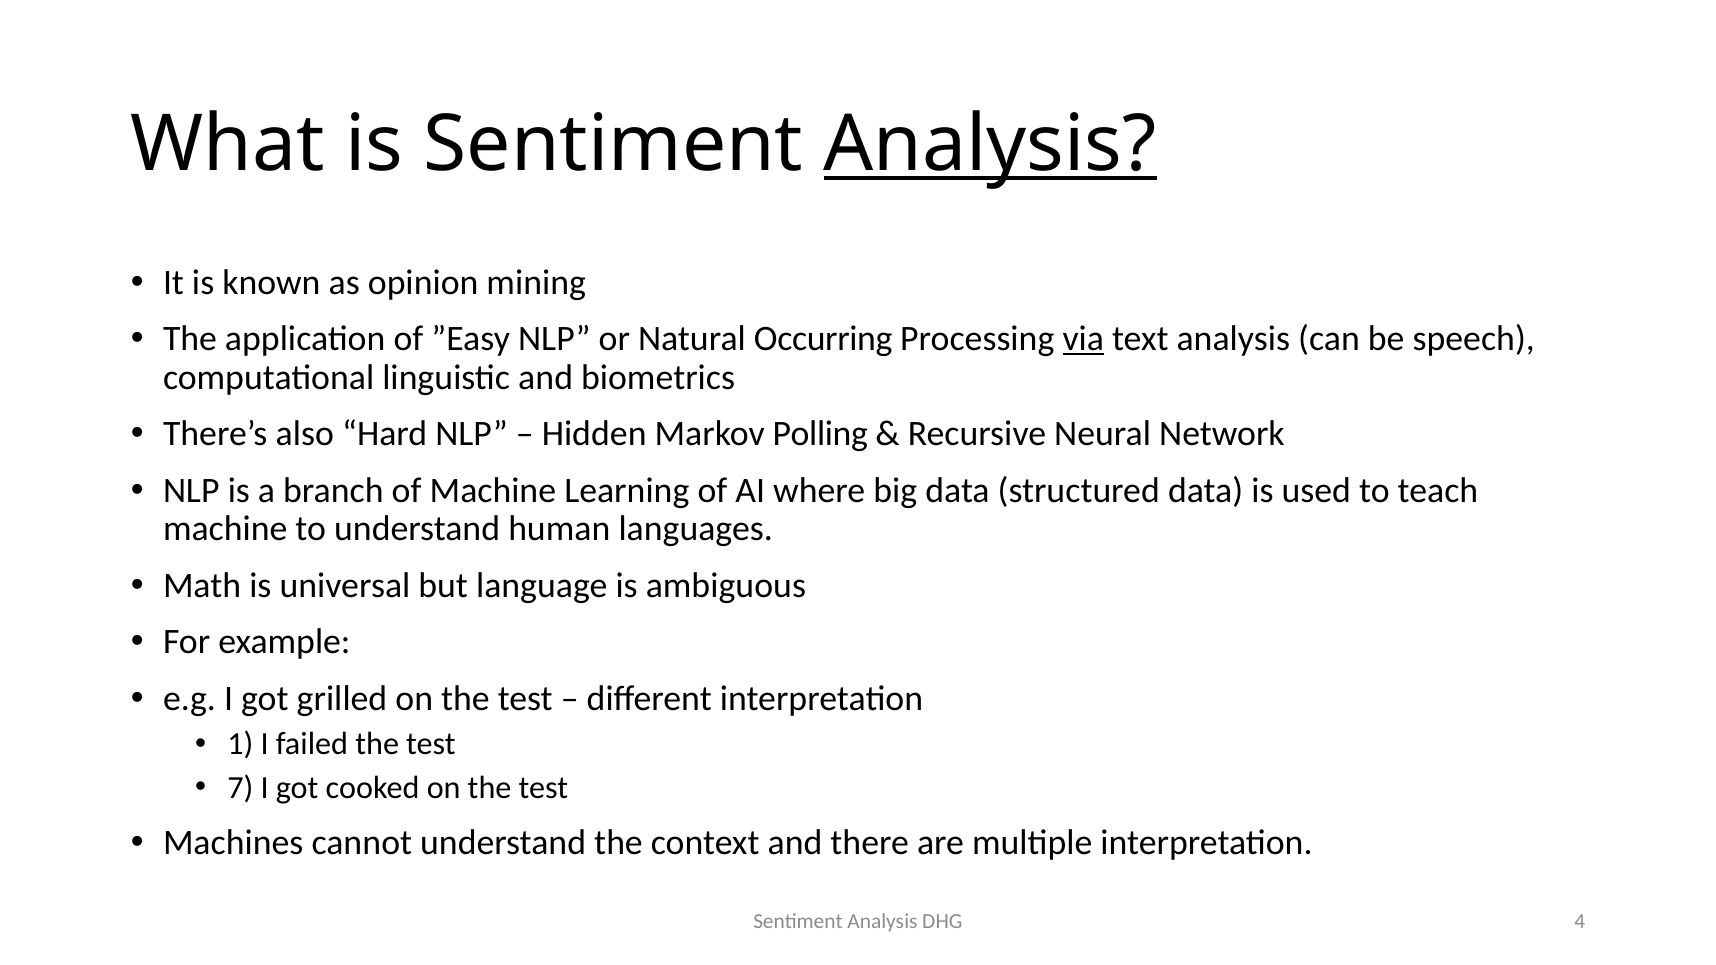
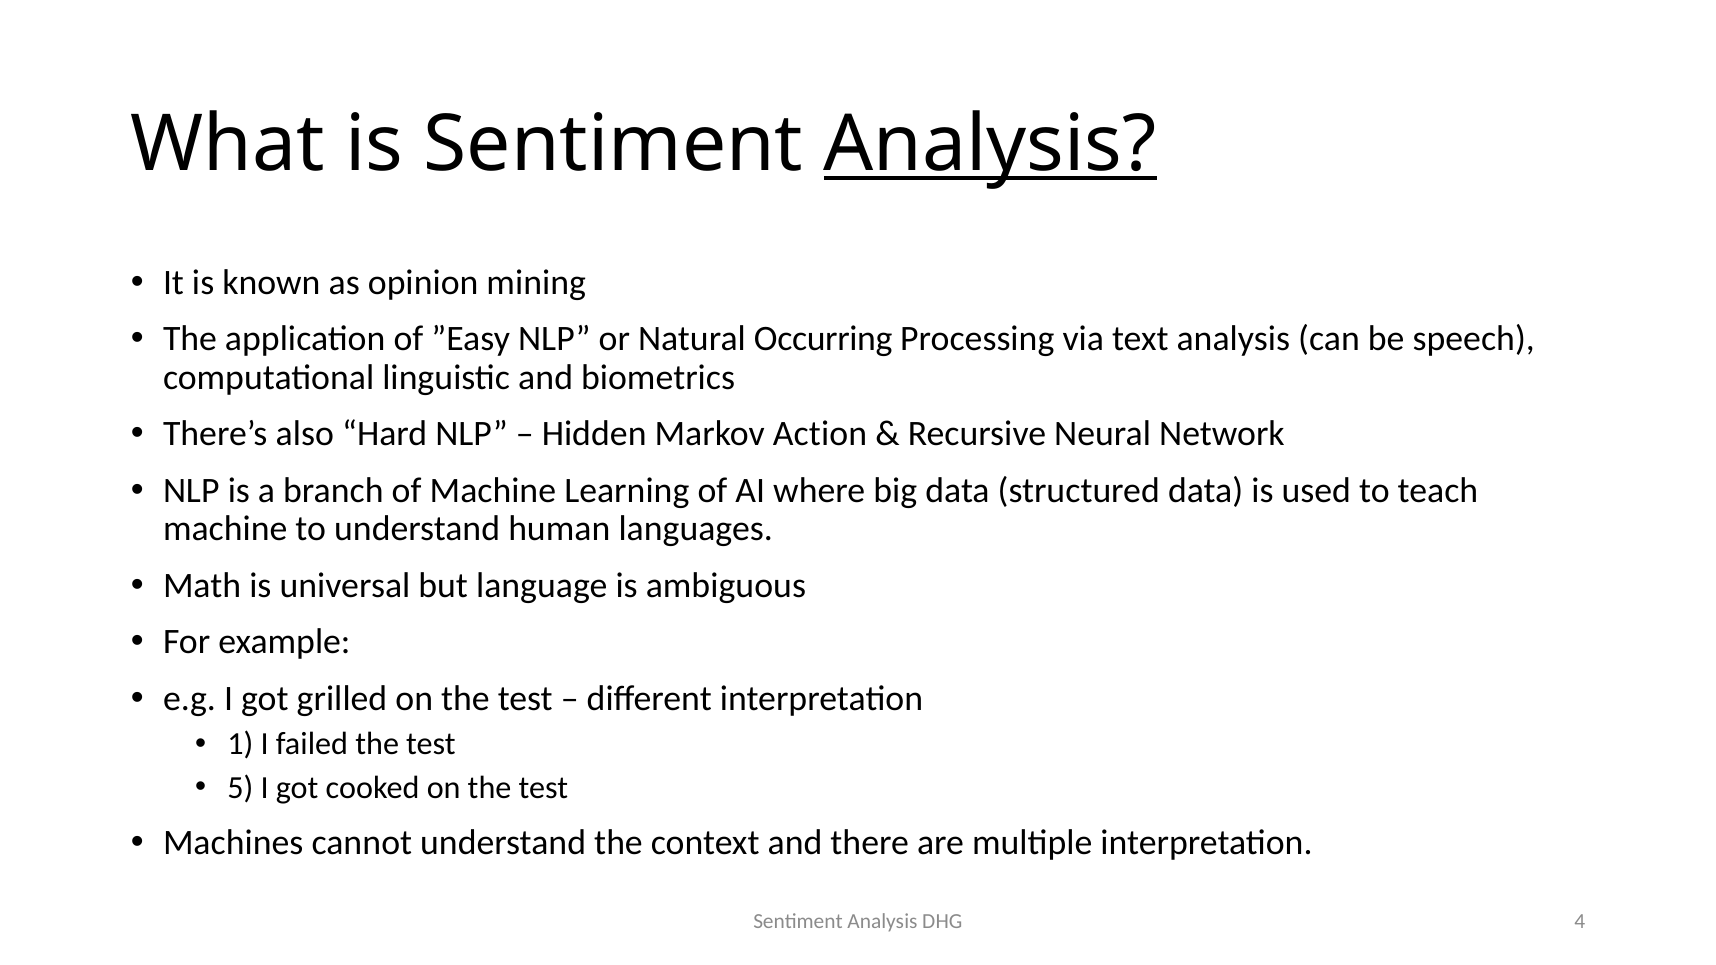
via underline: present -> none (1083, 339)
Polling: Polling -> Action (820, 434)
7: 7 -> 5 (240, 788)
